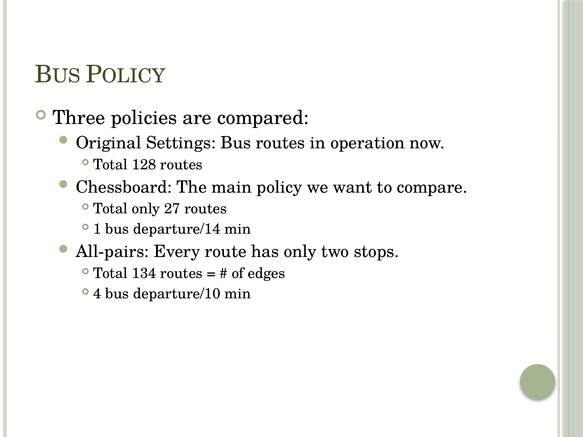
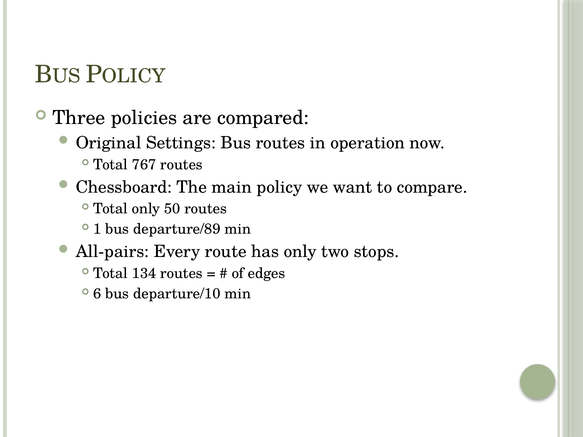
128: 128 -> 767 (144, 165)
27: 27 -> 50 (172, 209)
departure/14: departure/14 -> departure/89 (177, 229)
4: 4 -> 6 (97, 294)
